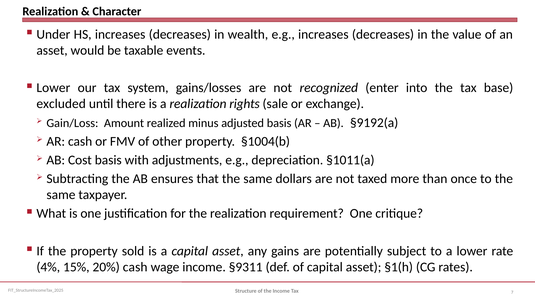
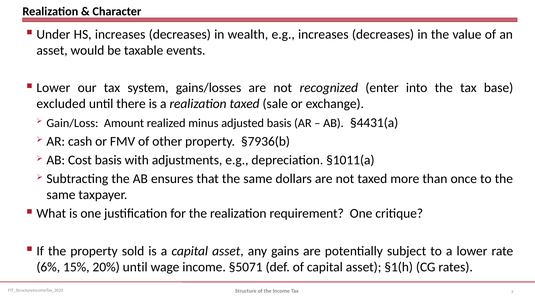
realization rights: rights -> taxed (245, 104)
§9192(a: §9192(a -> §4431(a (374, 123)
§1004(b: §1004(b -> §7936(b (265, 141)
4%: 4% -> 6% (48, 267)
20% cash: cash -> until (135, 267)
§9311: §9311 -> §5071 (246, 267)
